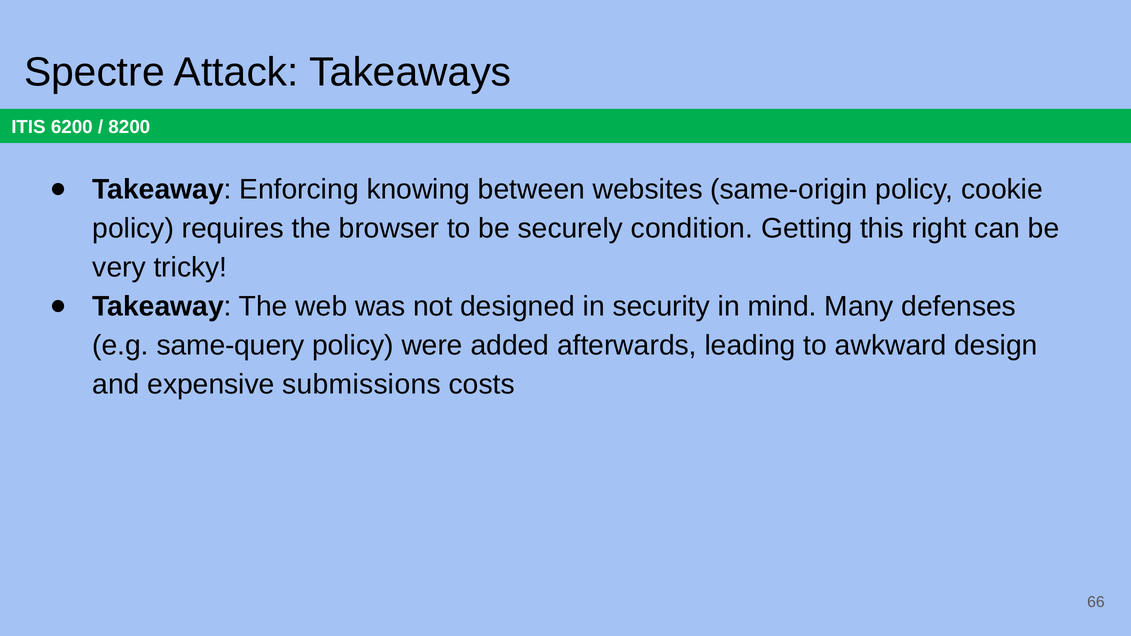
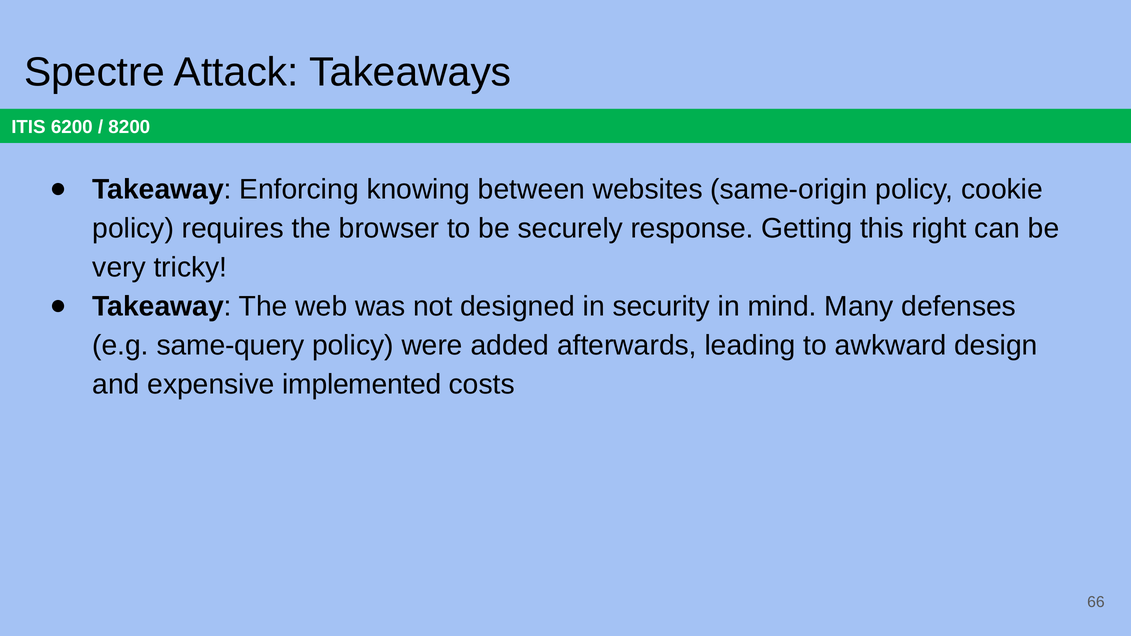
condition: condition -> response (692, 229)
submissions: submissions -> implemented (362, 385)
